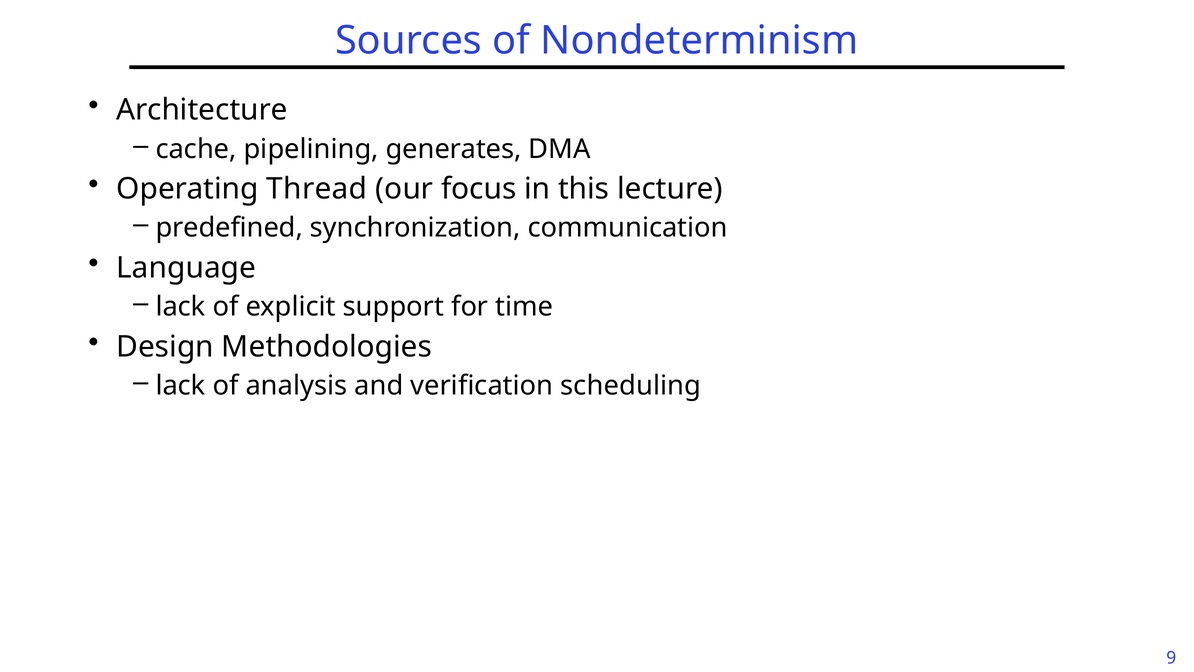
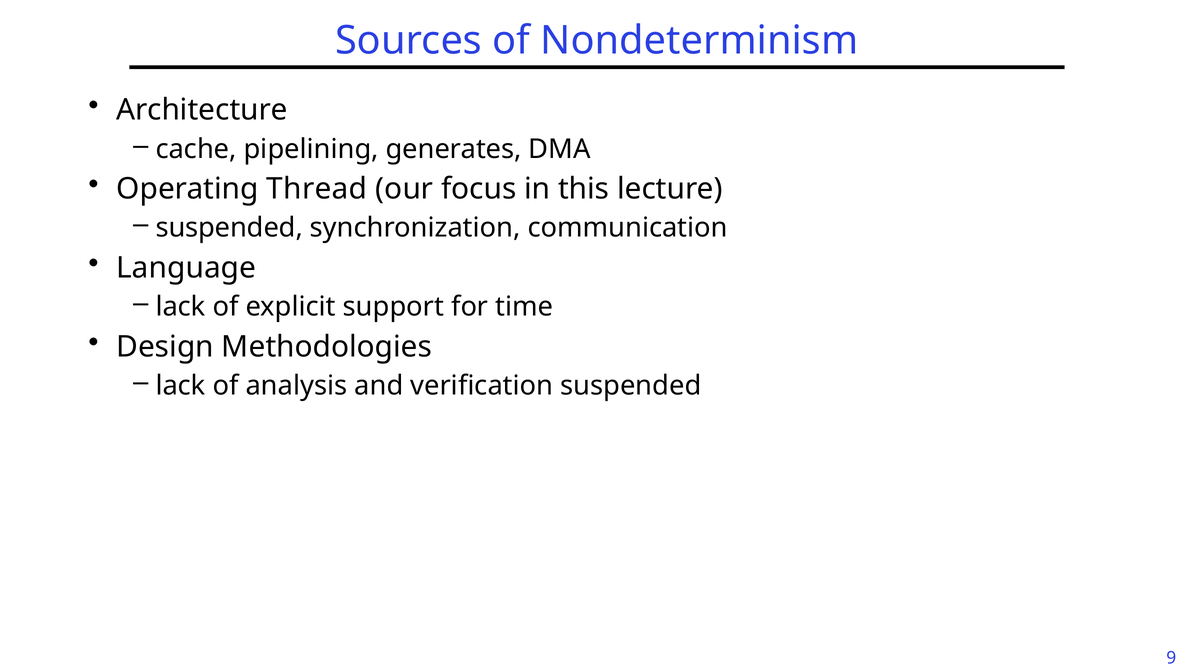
predefined: predefined -> suspended (229, 228)
verification scheduling: scheduling -> suspended (631, 386)
